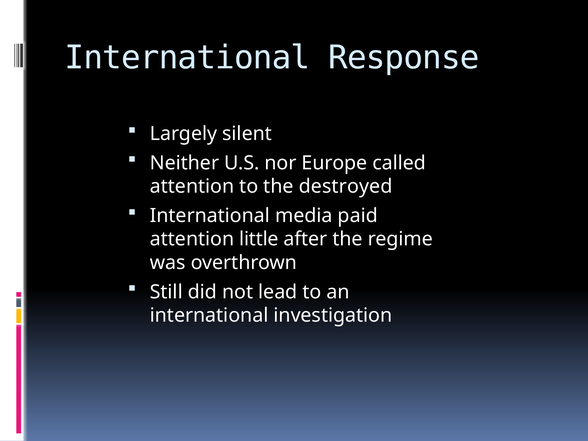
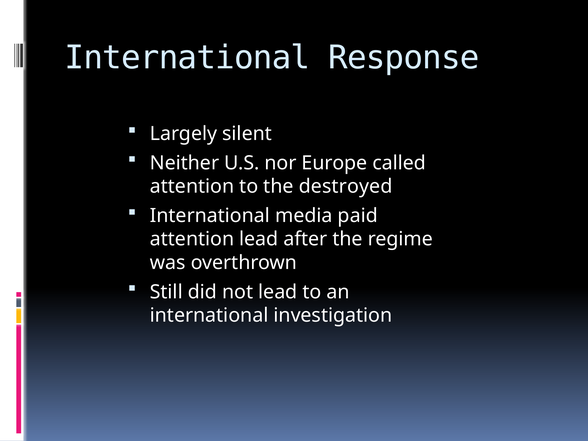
attention little: little -> lead (259, 239)
